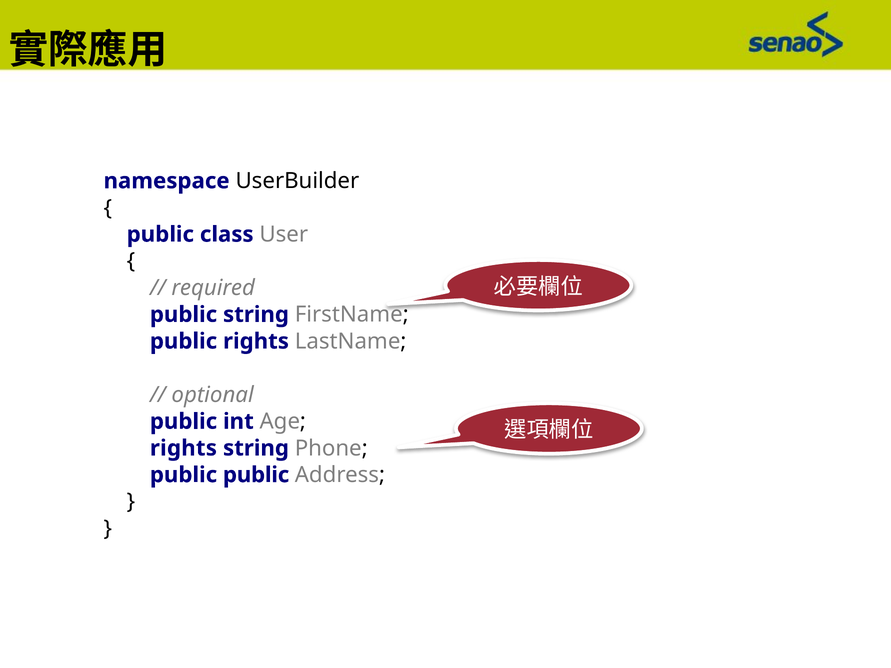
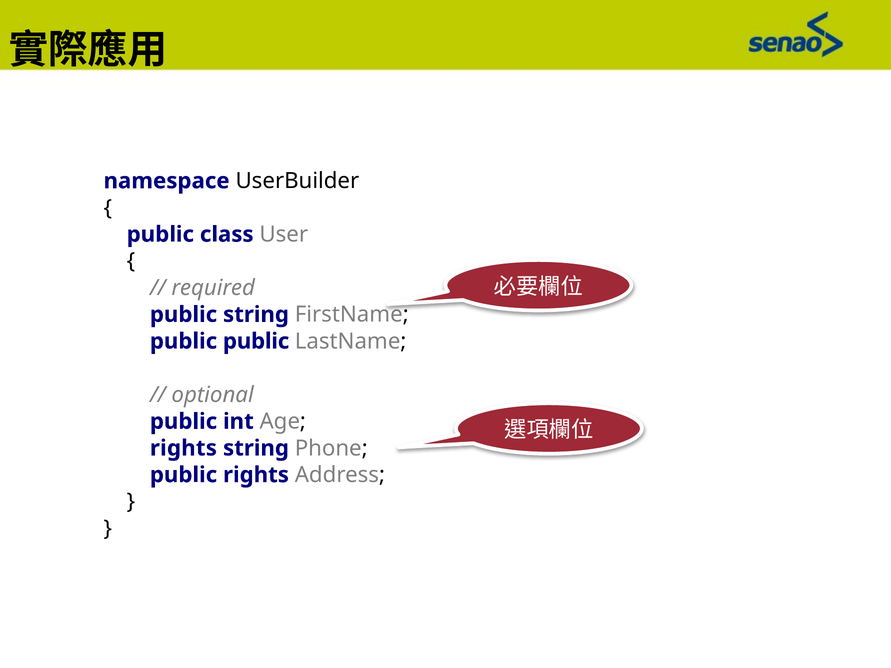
public rights: rights -> public (256, 341)
public public: public -> rights (256, 475)
